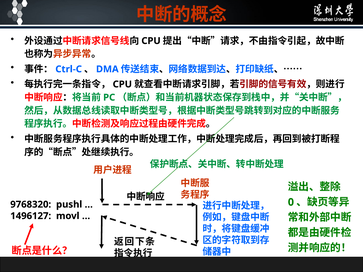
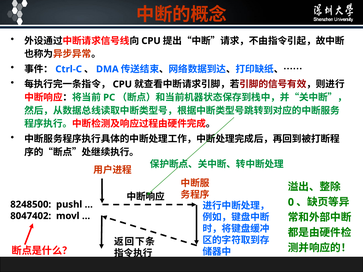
9768320: 9768320 -> 8248500 (31, 205)
1496127: 1496127 -> 8047402 (31, 216)
